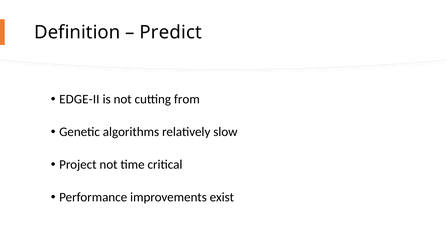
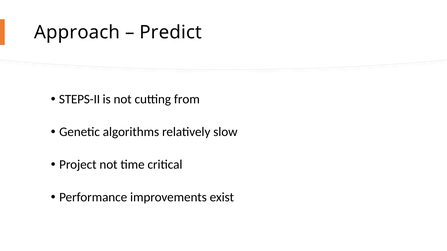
Definition: Definition -> Approach (77, 32)
EDGE-II: EDGE-II -> STEPS-II (80, 99)
